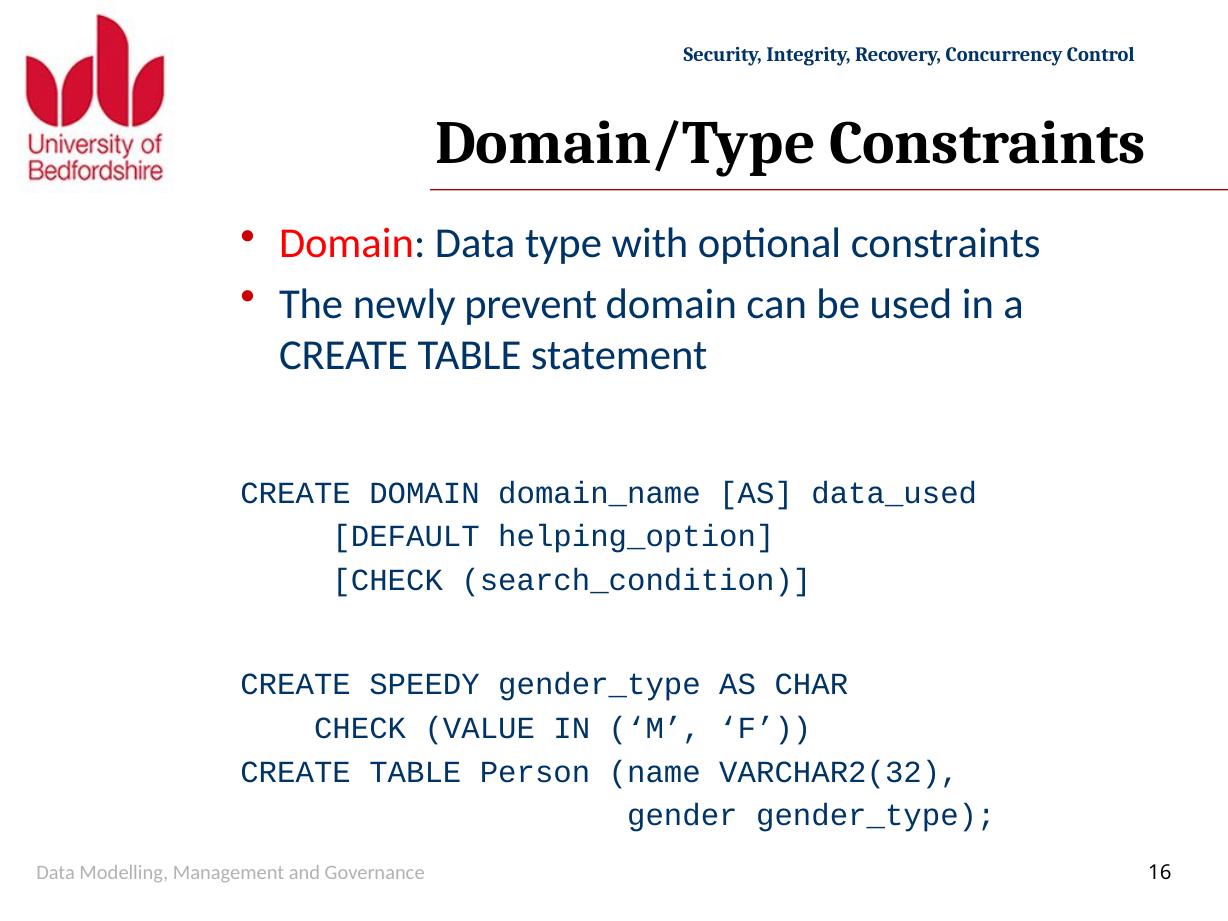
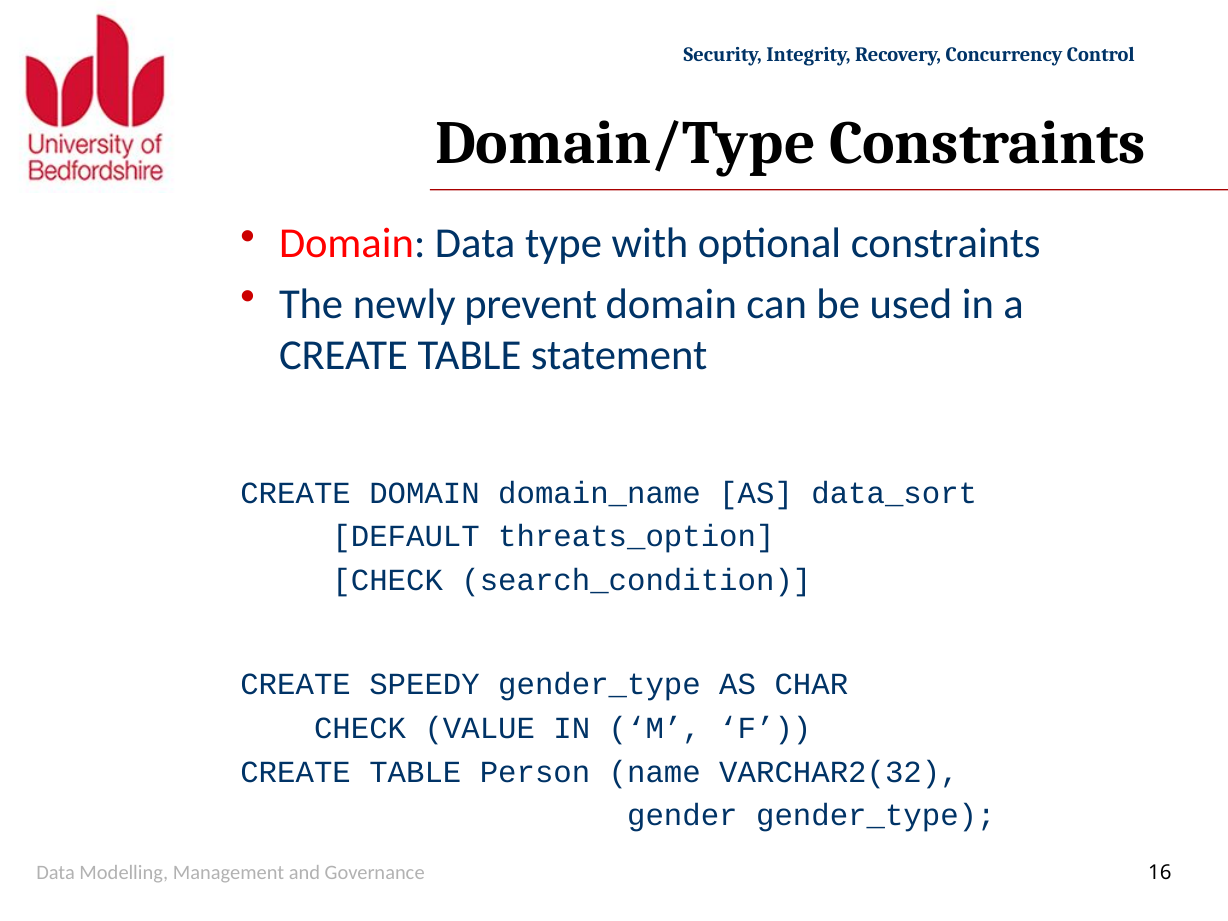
data_used: data_used -> data_sort (894, 493)
helping_option: helping_option -> threats_option (636, 537)
